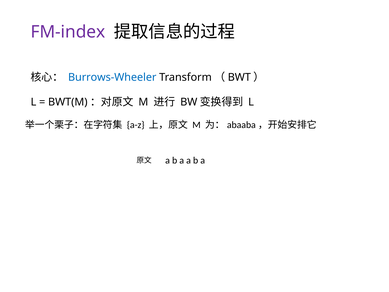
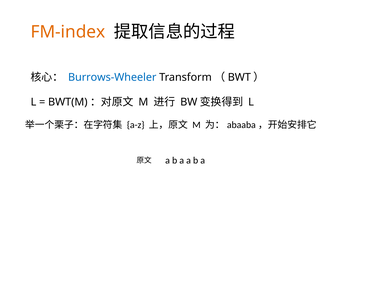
FM-index colour: purple -> orange (68, 32)
